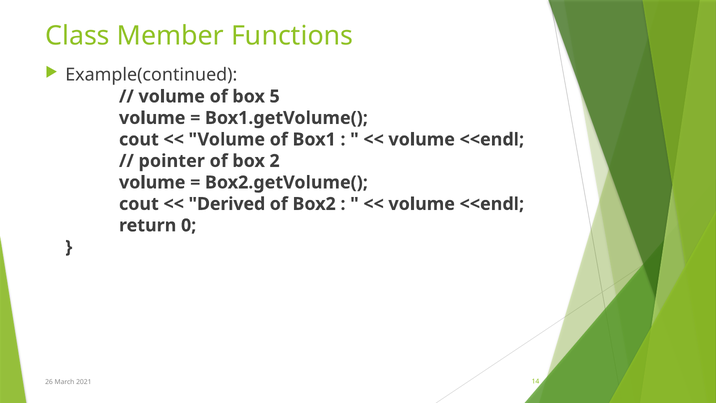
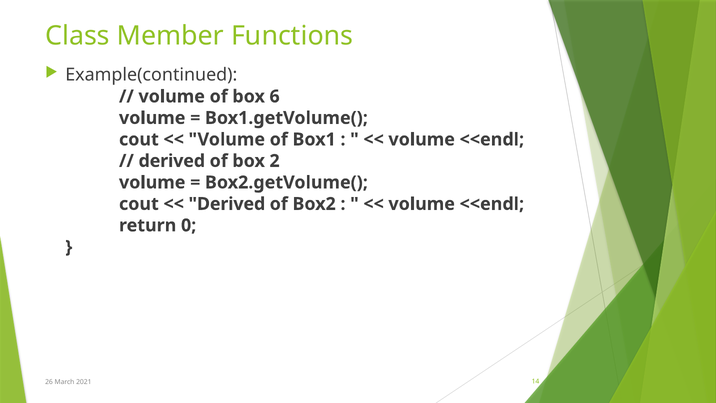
5: 5 -> 6 (275, 96)
pointer: pointer -> derived (172, 161)
